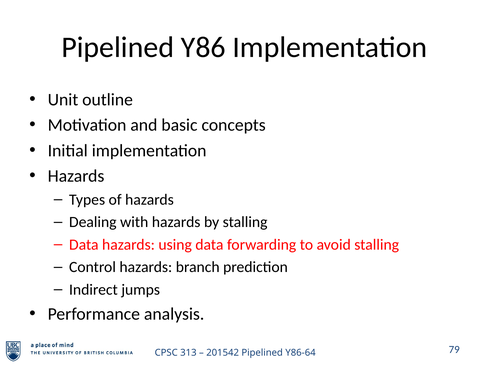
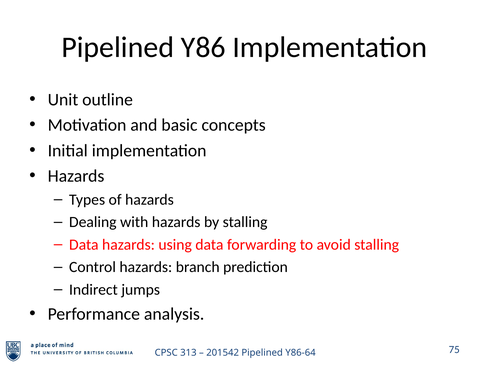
79: 79 -> 75 (454, 350)
